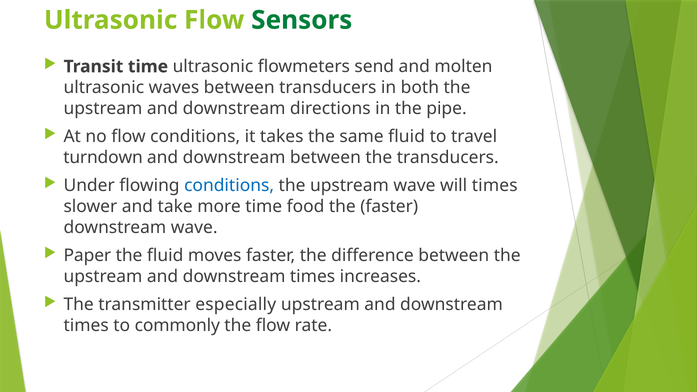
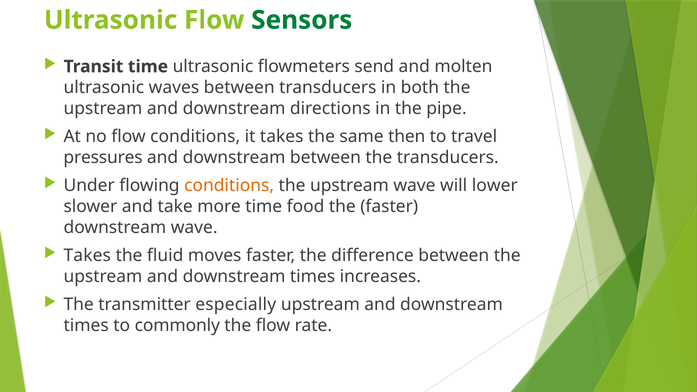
same fluid: fluid -> then (407, 137)
turndown: turndown -> pressures (103, 157)
conditions colour: blue -> orange (229, 186)
will times: times -> lower (495, 186)
Paper: Paper -> Takes (87, 256)
